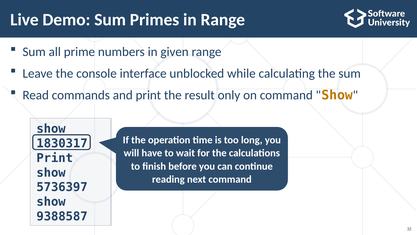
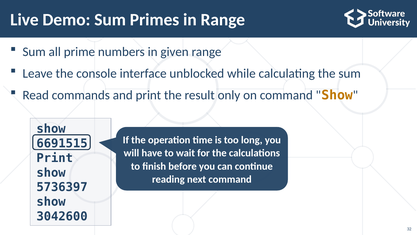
1830317: 1830317 -> 6691515 (62, 143)
9388587: 9388587 -> 3042600 (62, 216)
